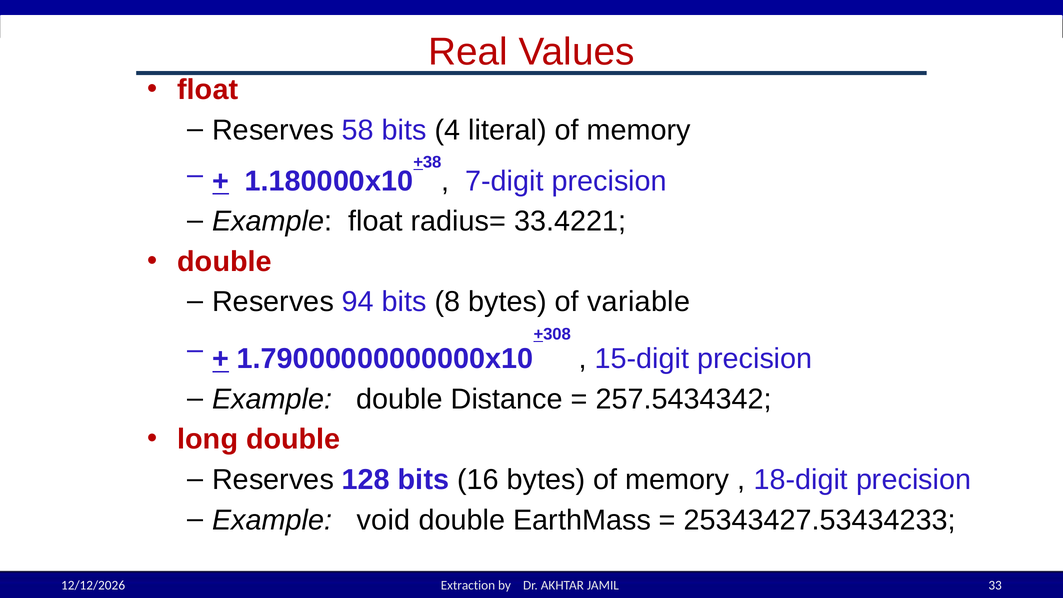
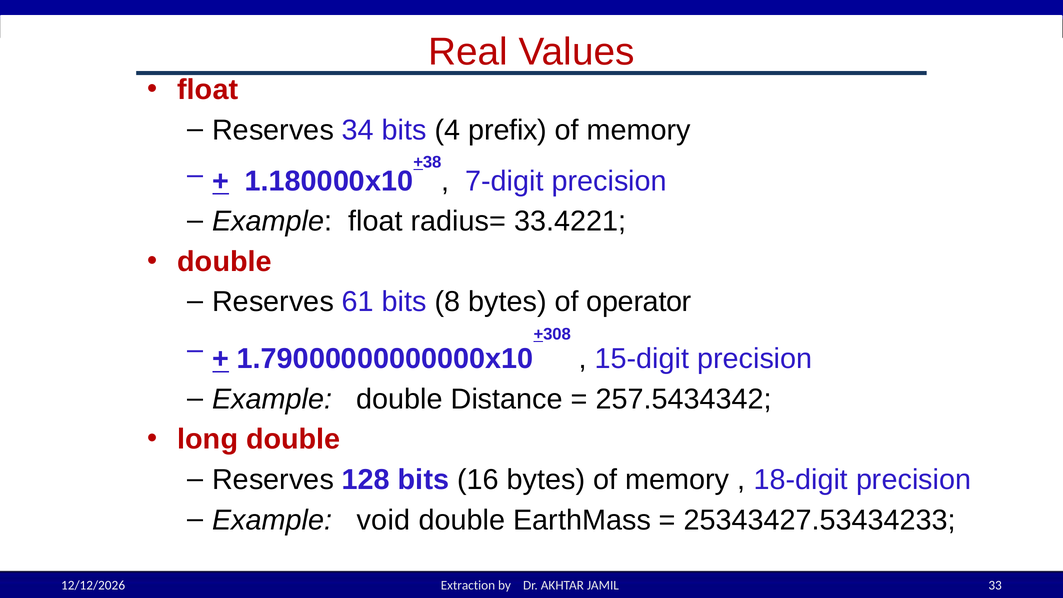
58: 58 -> 34 (358, 130)
literal: literal -> prefix (508, 130)
94: 94 -> 61 (358, 302)
variable: variable -> operator (639, 302)
